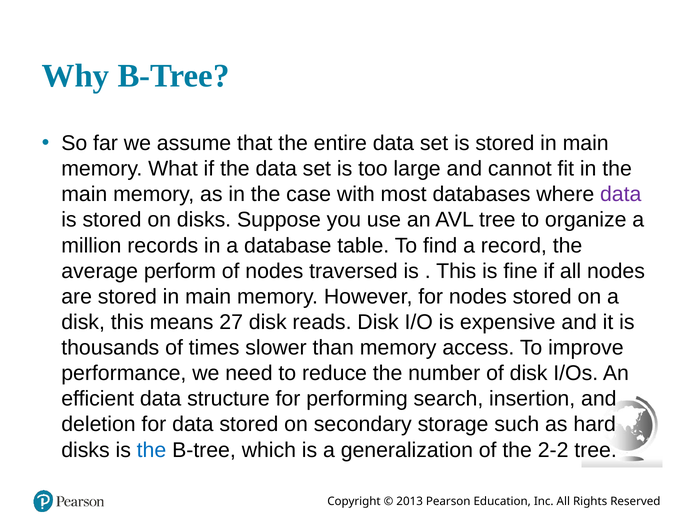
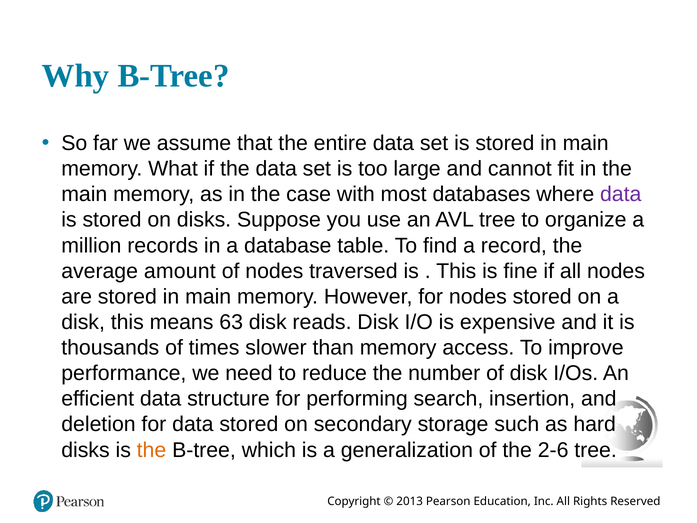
perform: perform -> amount (180, 271)
27: 27 -> 63 (231, 322)
the colour: blue -> orange (151, 450)
2-2: 2-2 -> 2-6 (553, 450)
